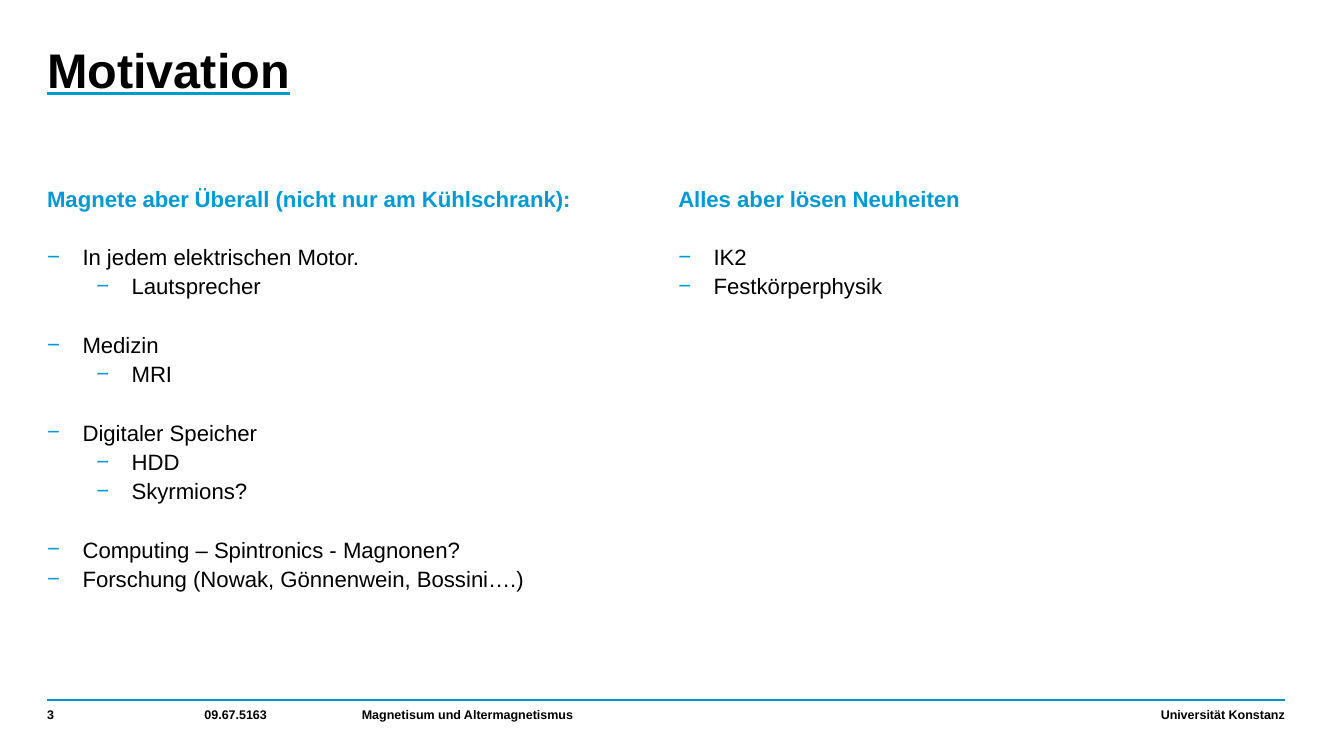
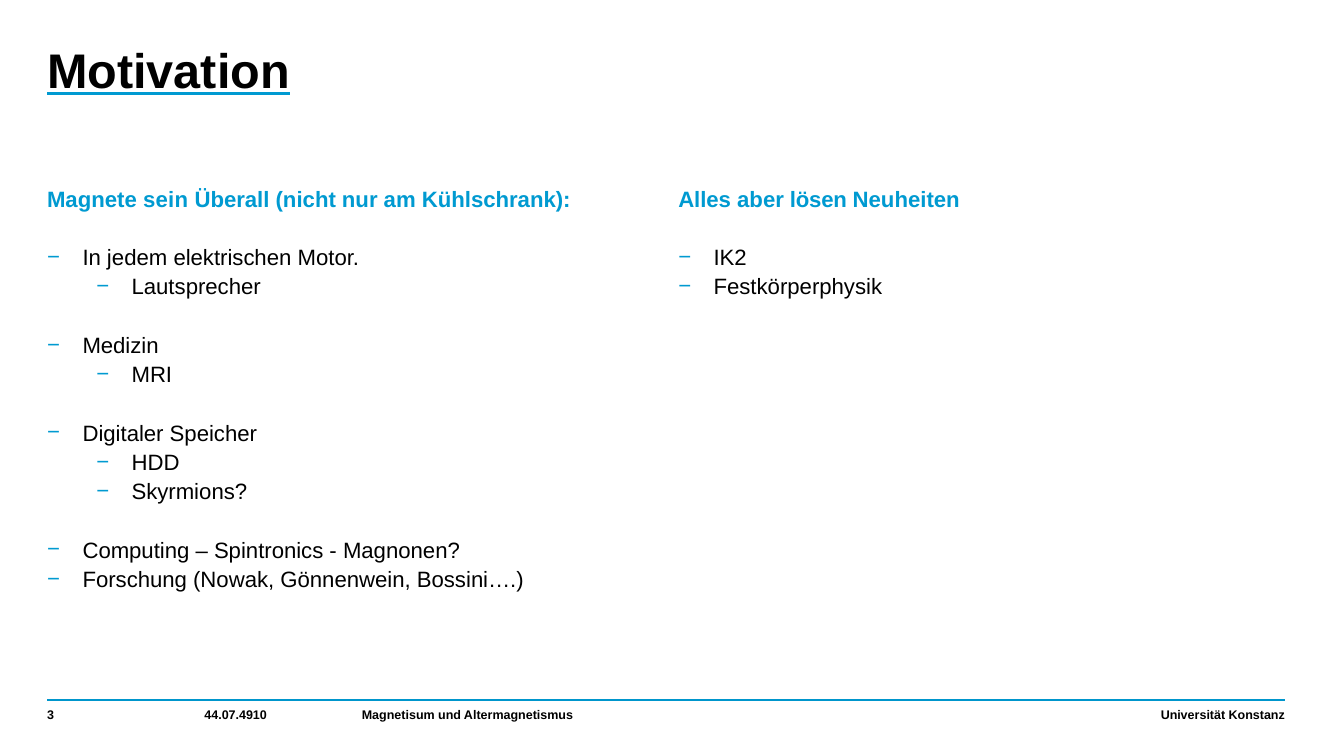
Magnete aber: aber -> sein (166, 200)
09.67.5163: 09.67.5163 -> 44.07.4910 (236, 716)
